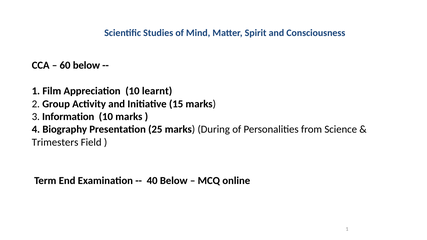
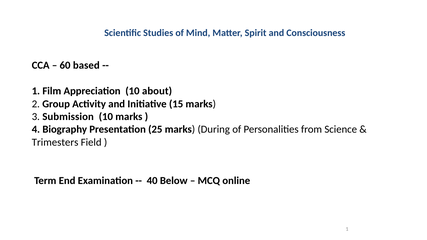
60 below: below -> based (86, 65)
learnt: learnt -> about (157, 91)
Information: Information -> Submission (68, 117)
